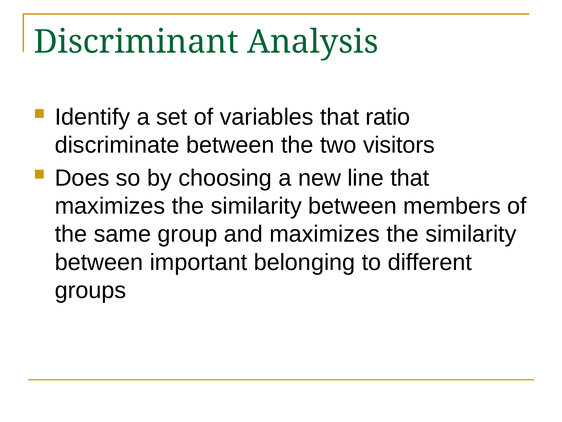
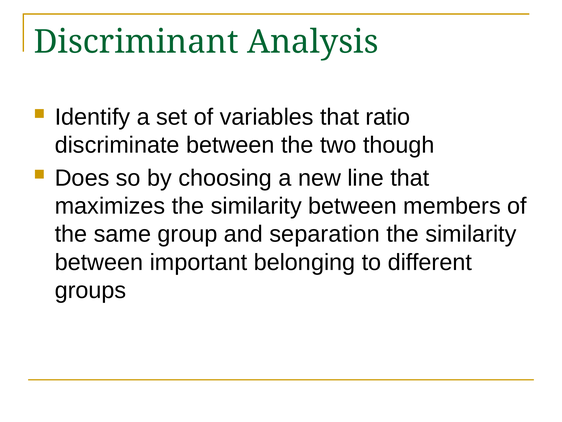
visitors: visitors -> though (399, 145)
and maximizes: maximizes -> separation (325, 234)
